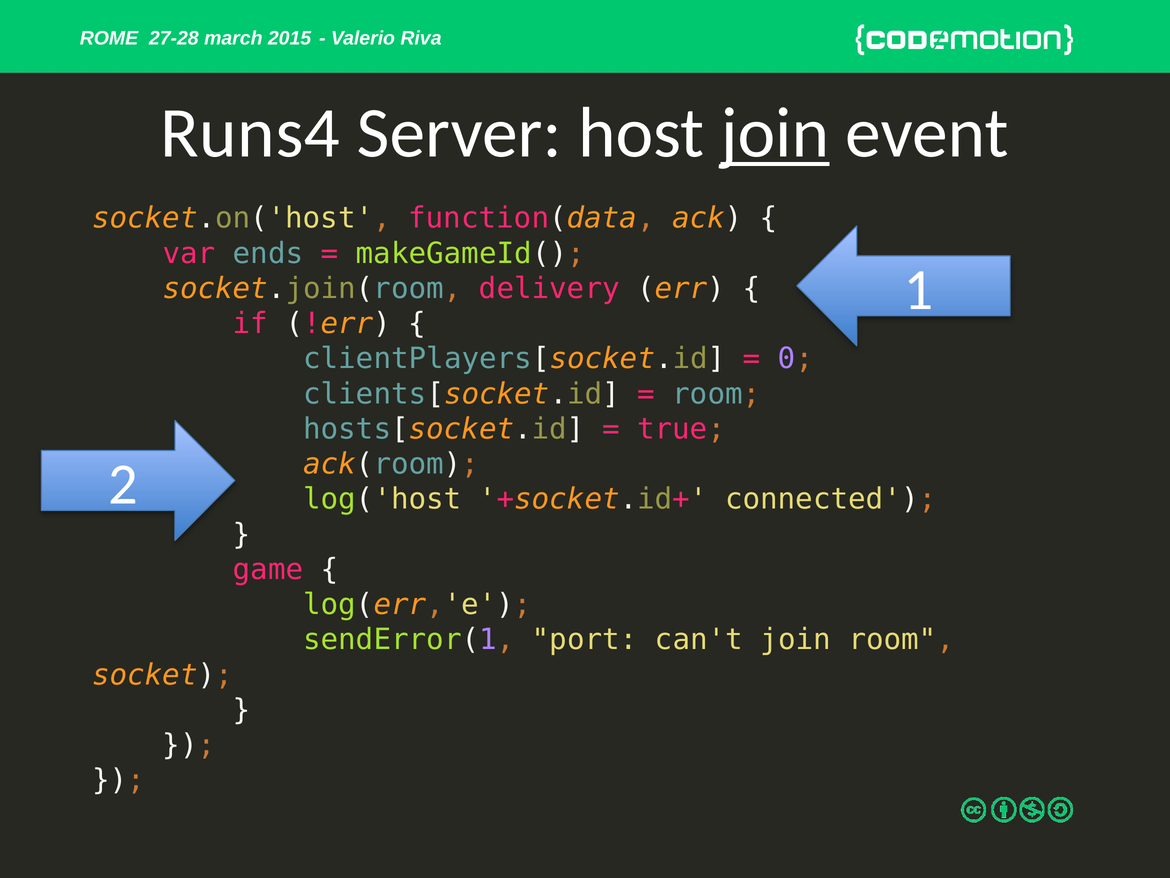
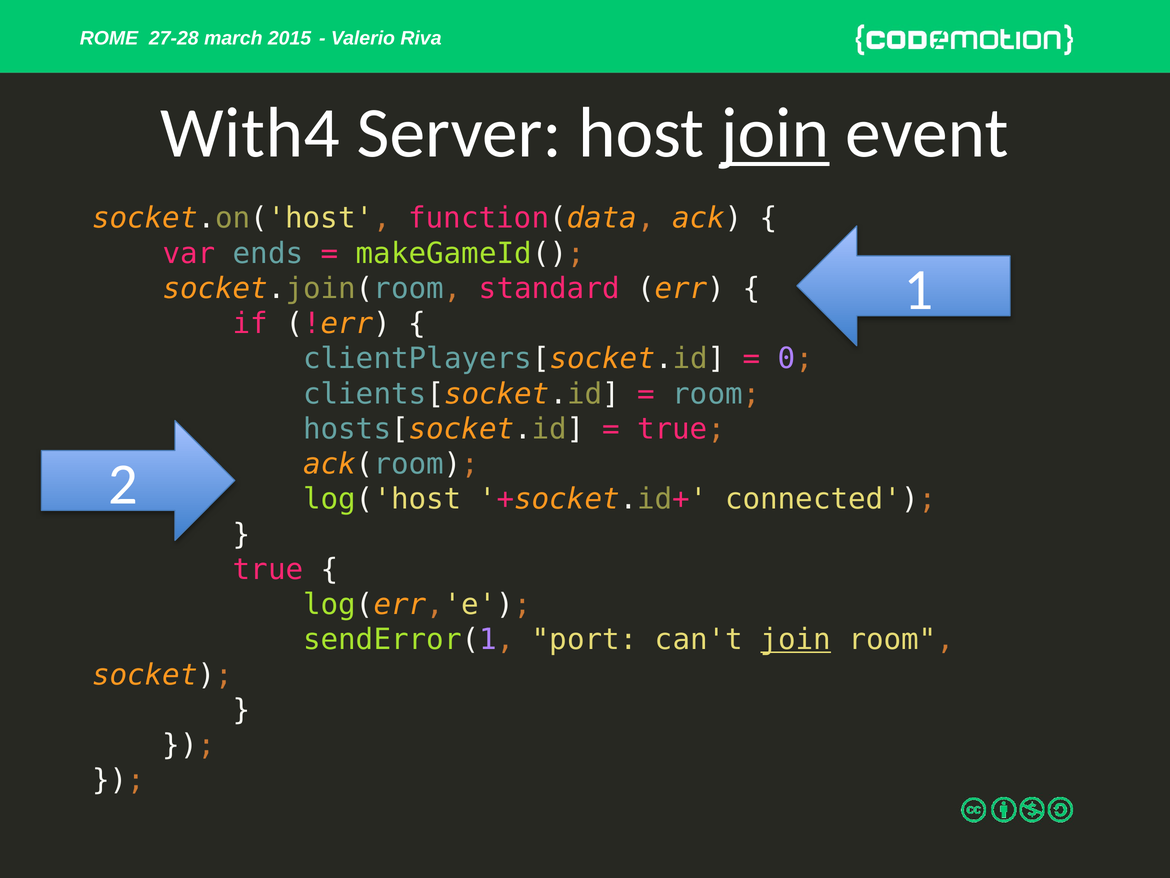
Runs4: Runs4 -> With4 (250, 133)
delivery: delivery -> standard (549, 288)
game: game -> true (268, 569)
join underline: none -> present (796, 639)
